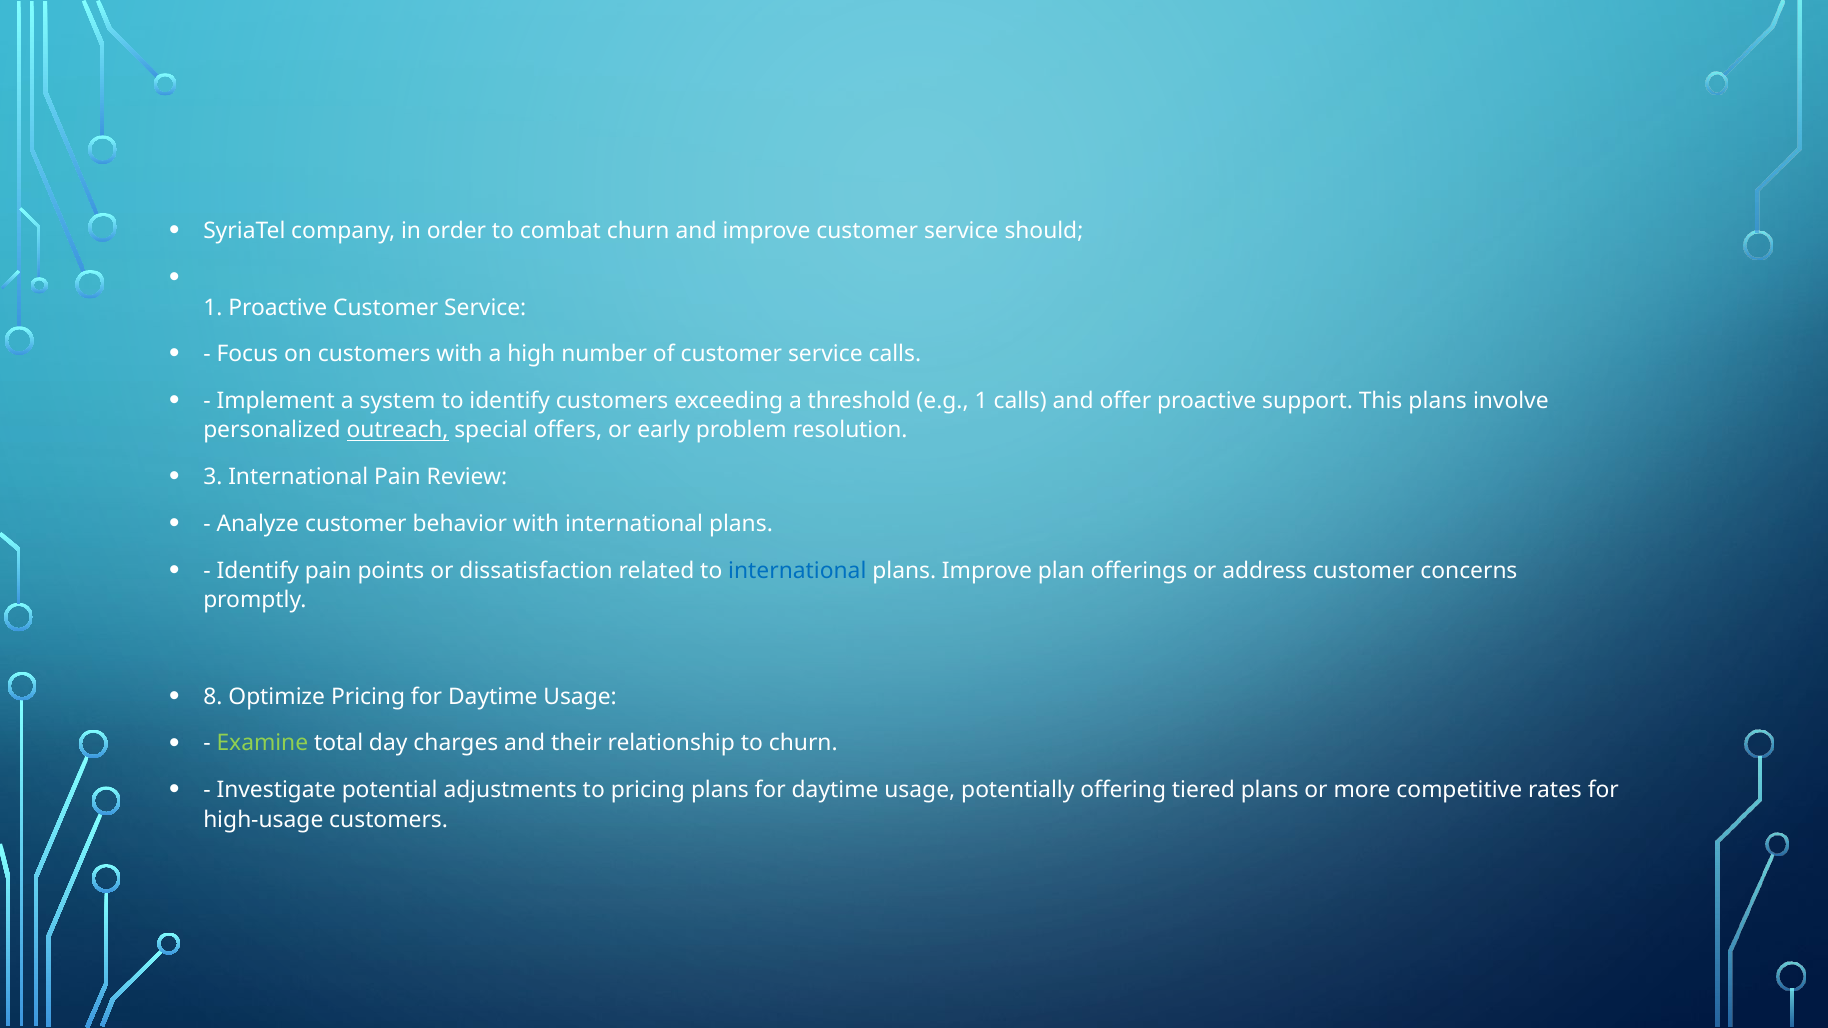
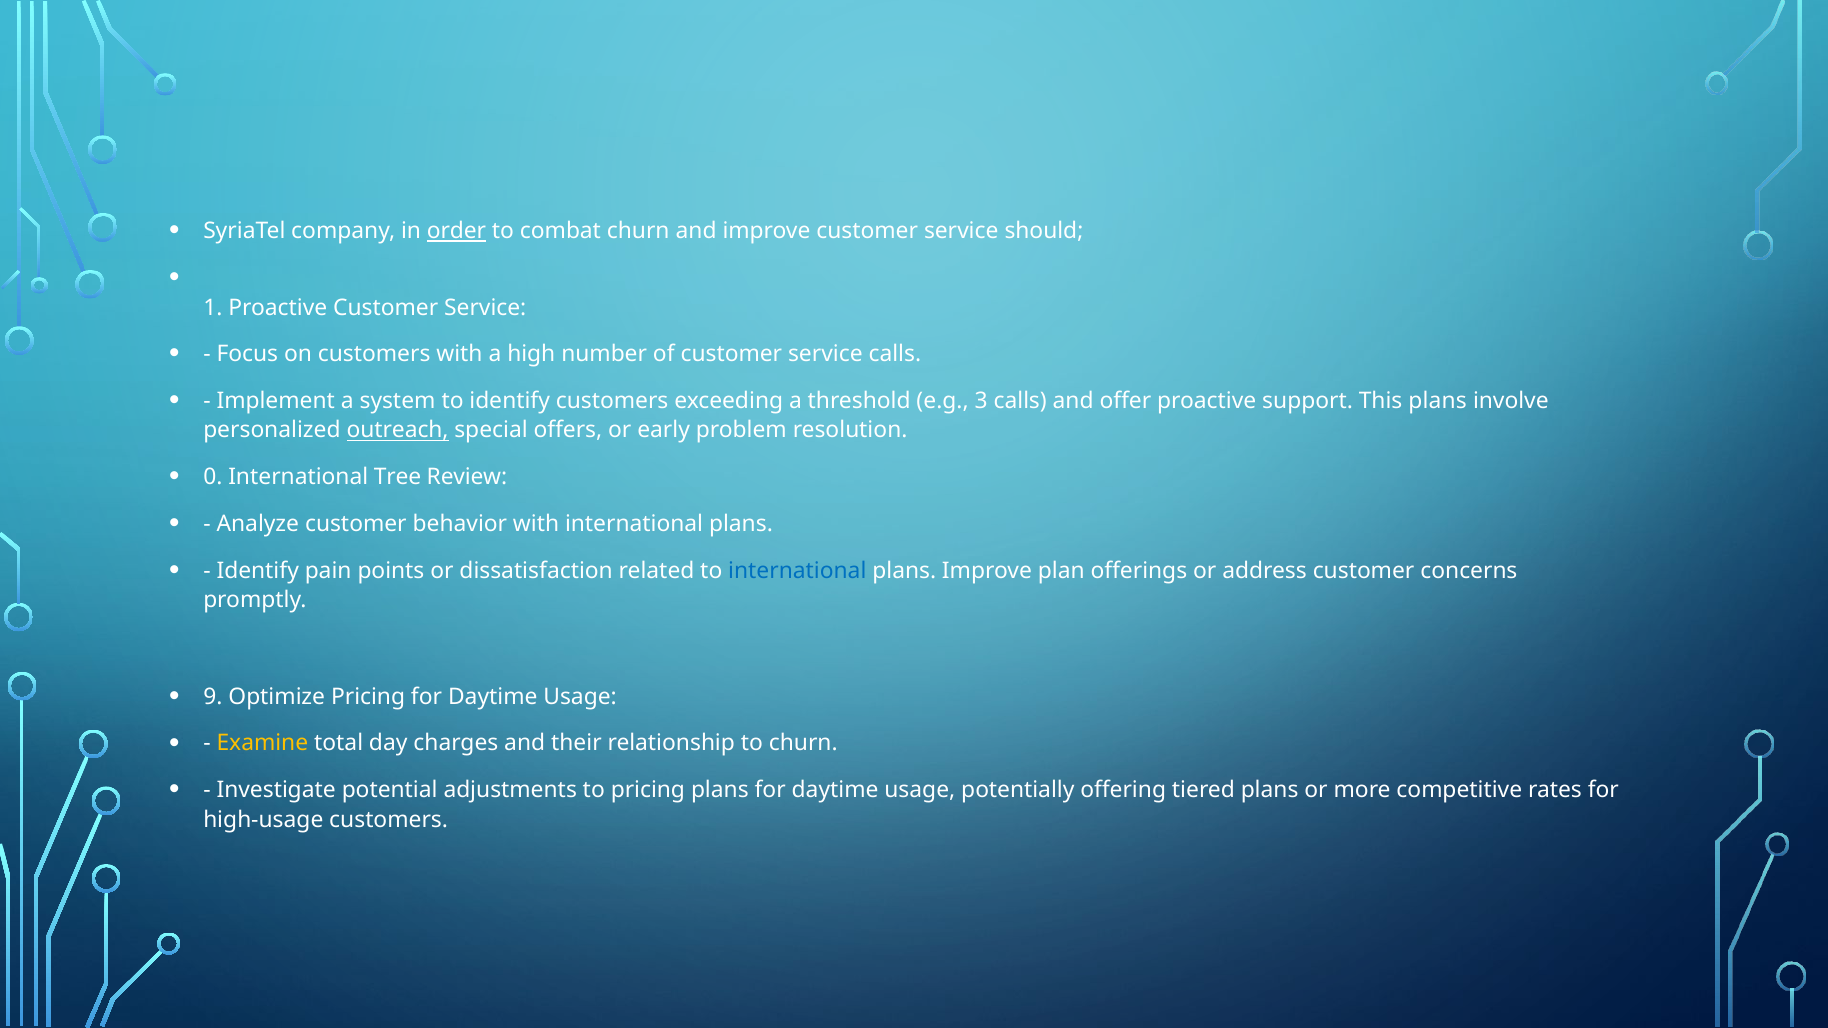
order underline: none -> present (457, 231)
e.g 1: 1 -> 3 (981, 401)
3: 3 -> 0 (213, 477)
International Pain: Pain -> Tree (398, 477)
8: 8 -> 9 (213, 697)
Examine colour: light green -> yellow (262, 744)
